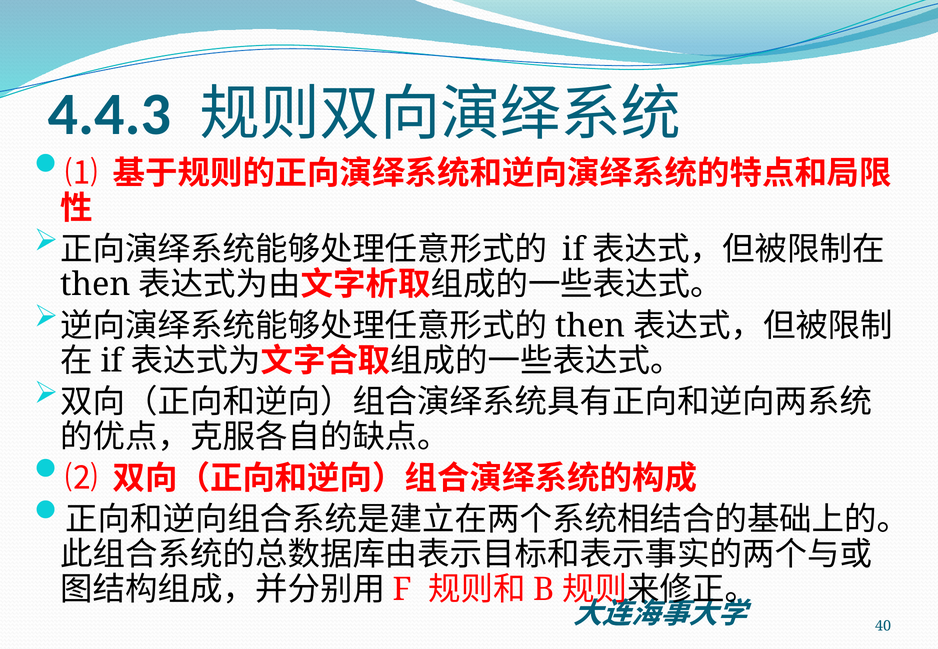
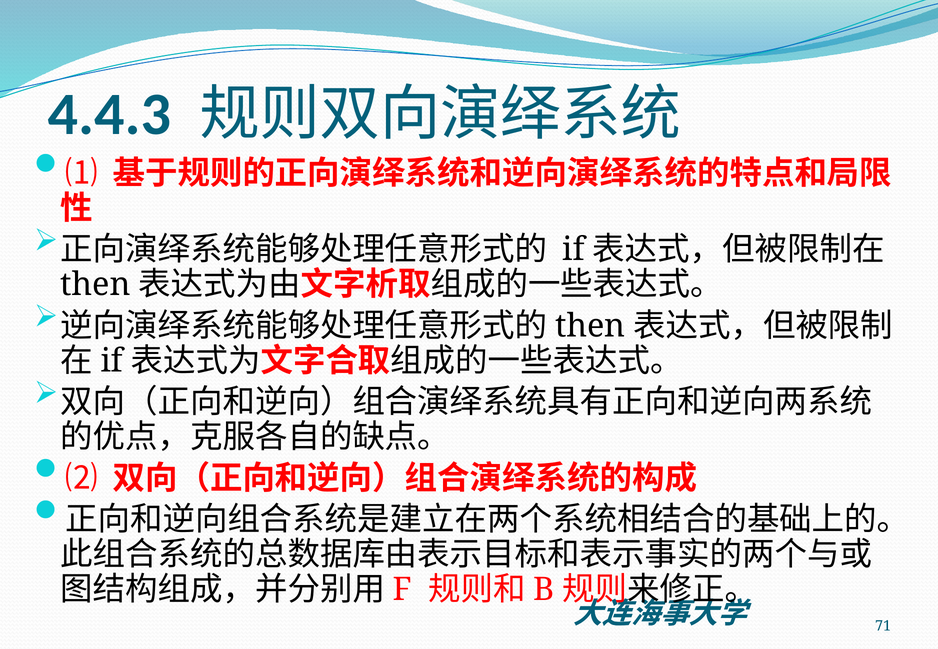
40: 40 -> 71 (883, 626)
